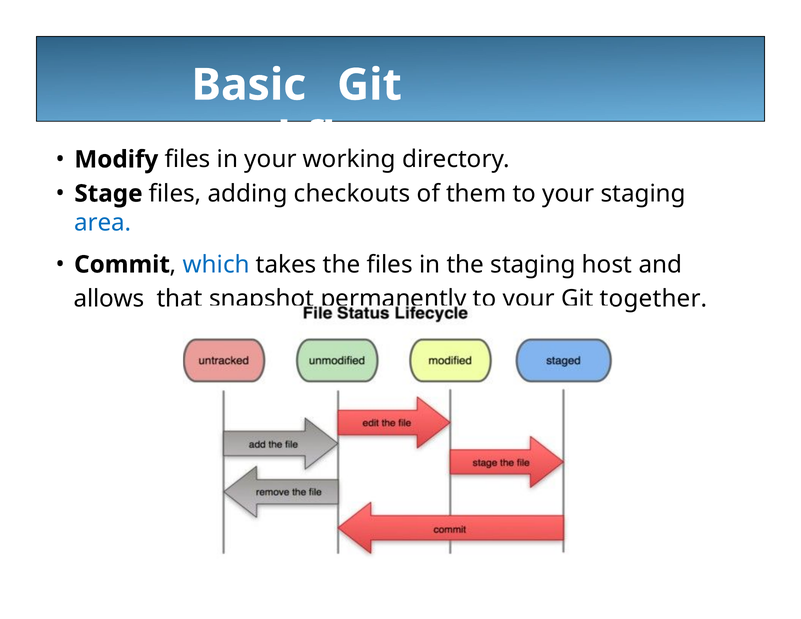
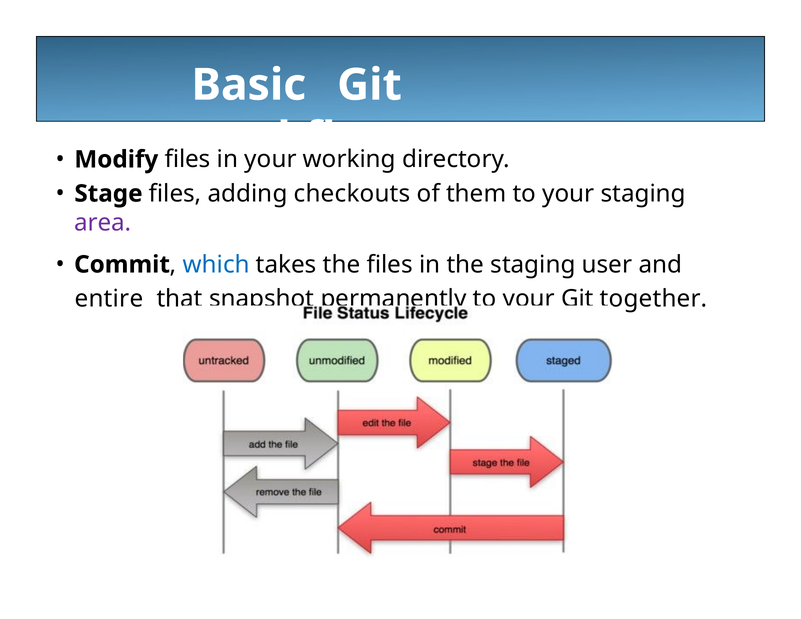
area colour: blue -> purple (103, 223)
host: host -> user (607, 265)
allows: allows -> entire (109, 299)
